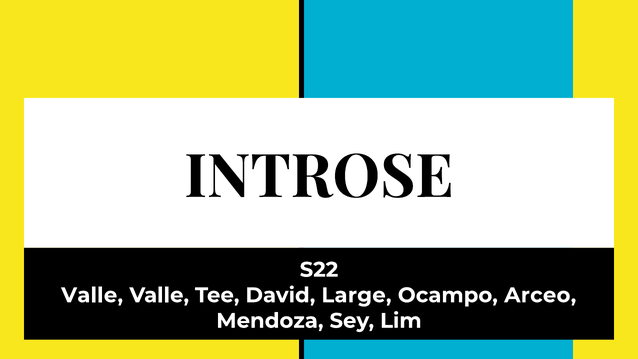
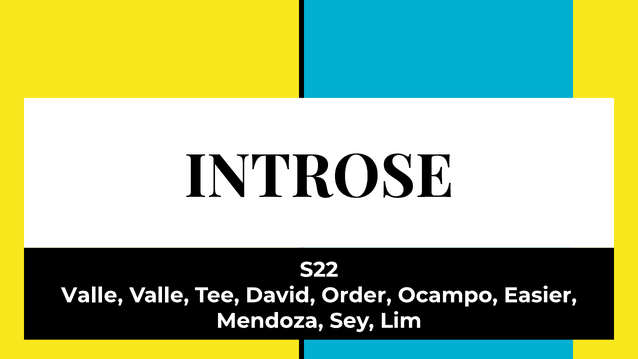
Large: Large -> Order (357, 295)
Arceo: Arceo -> Easier (540, 295)
